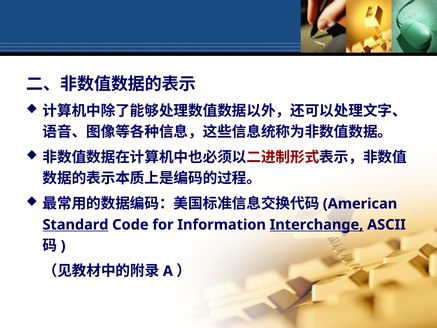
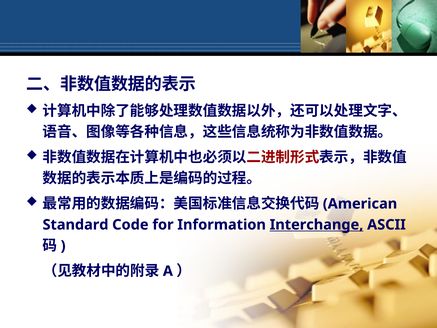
Standard underline: present -> none (75, 225)
